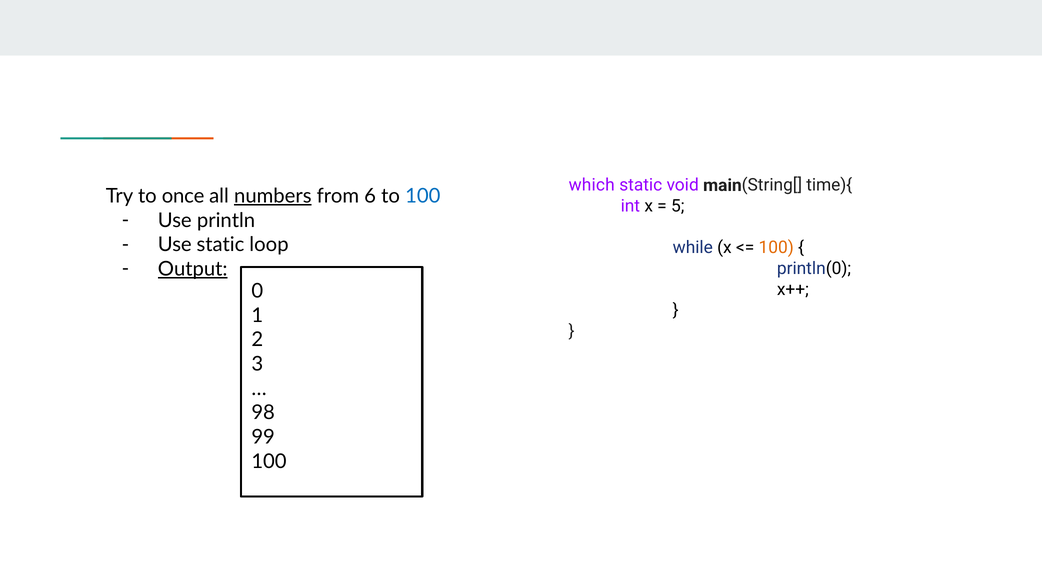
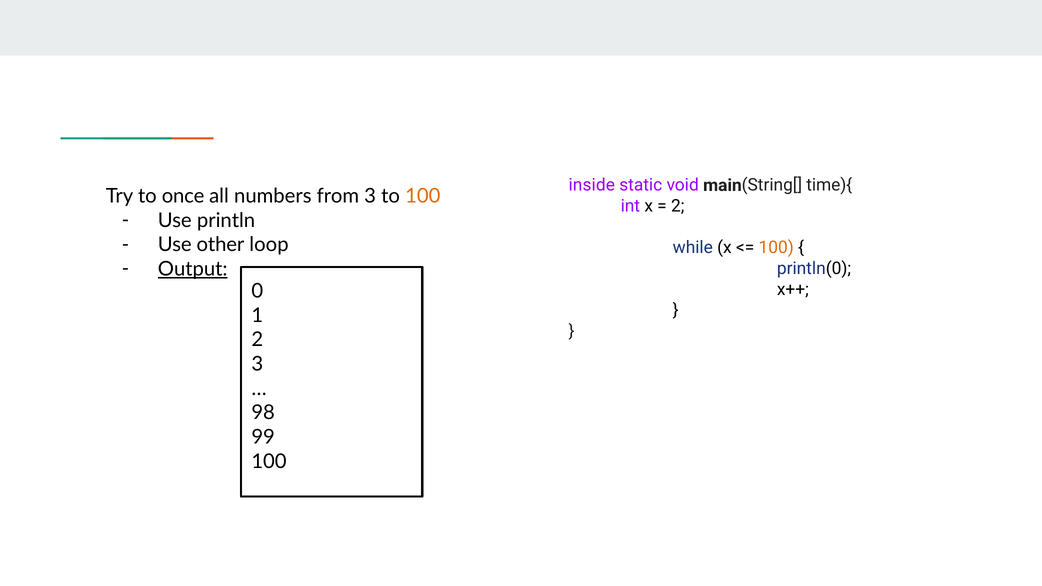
which: which -> inside (592, 185)
numbers underline: present -> none (273, 196)
from 6: 6 -> 3 (370, 196)
100 colour: blue -> orange (423, 196)
5: 5 -> 2 (678, 206)
Use static: static -> other (220, 245)
